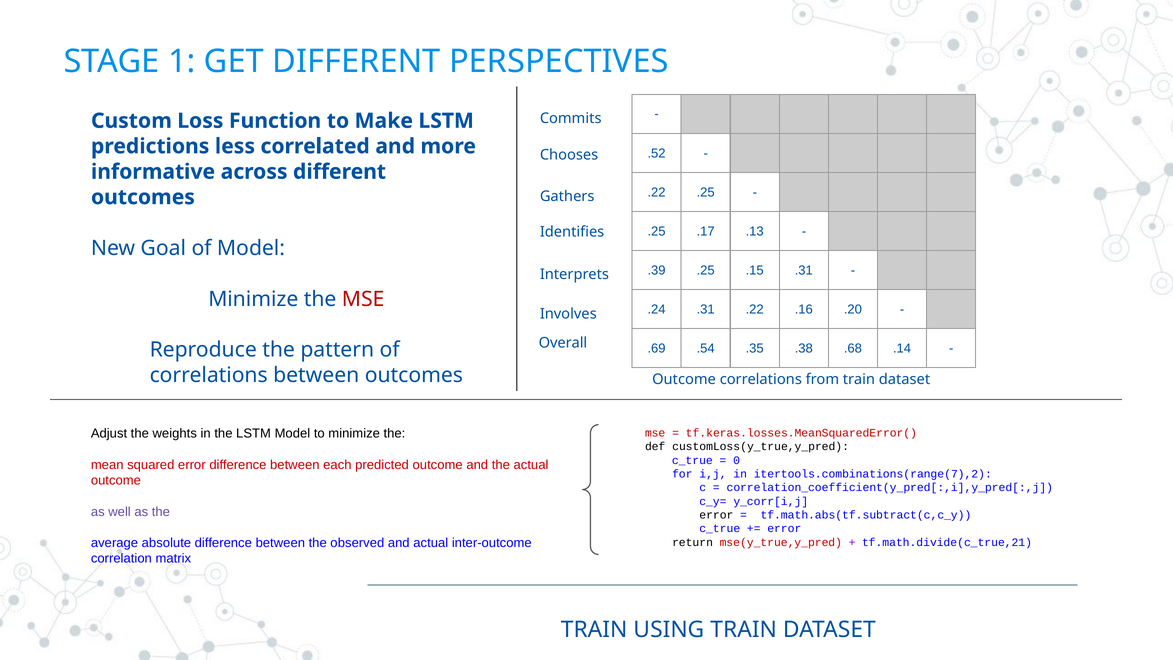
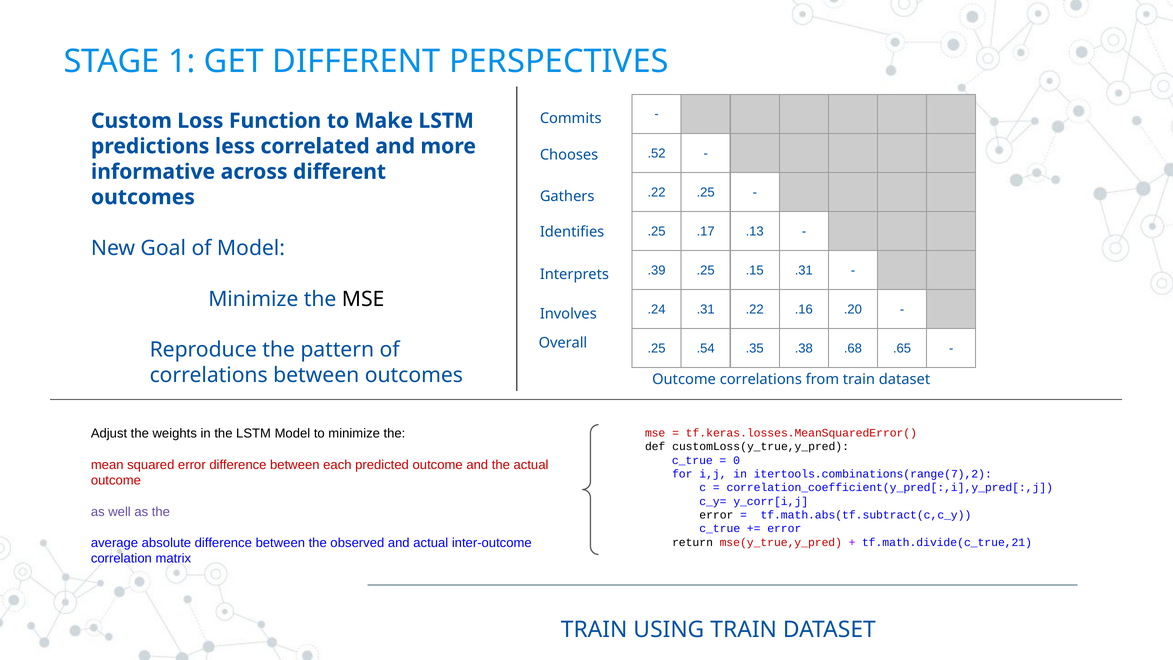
MSE colour: red -> black (363, 299)
.69: .69 -> .25 (657, 348)
.14: .14 -> .65 (902, 348)
